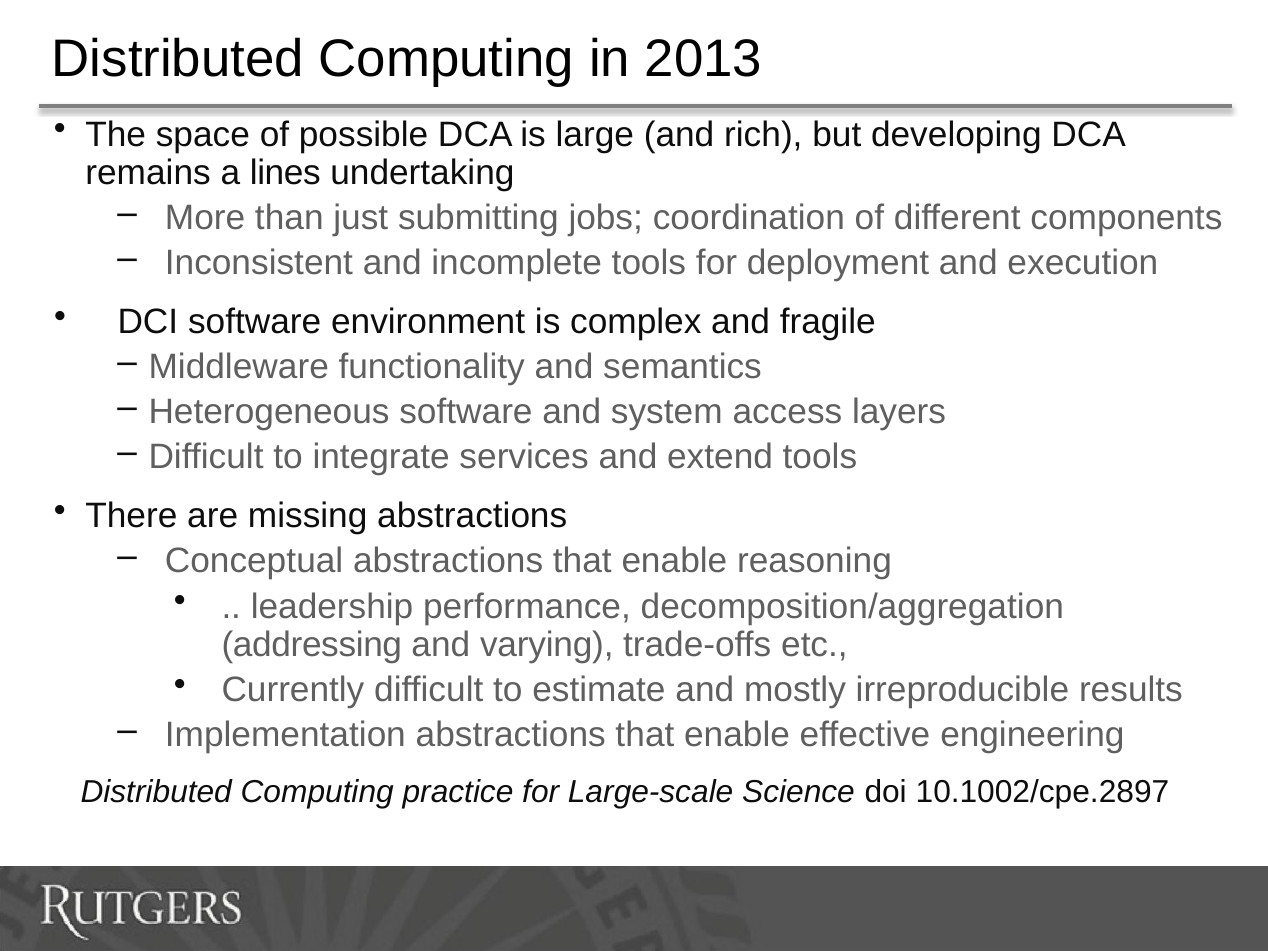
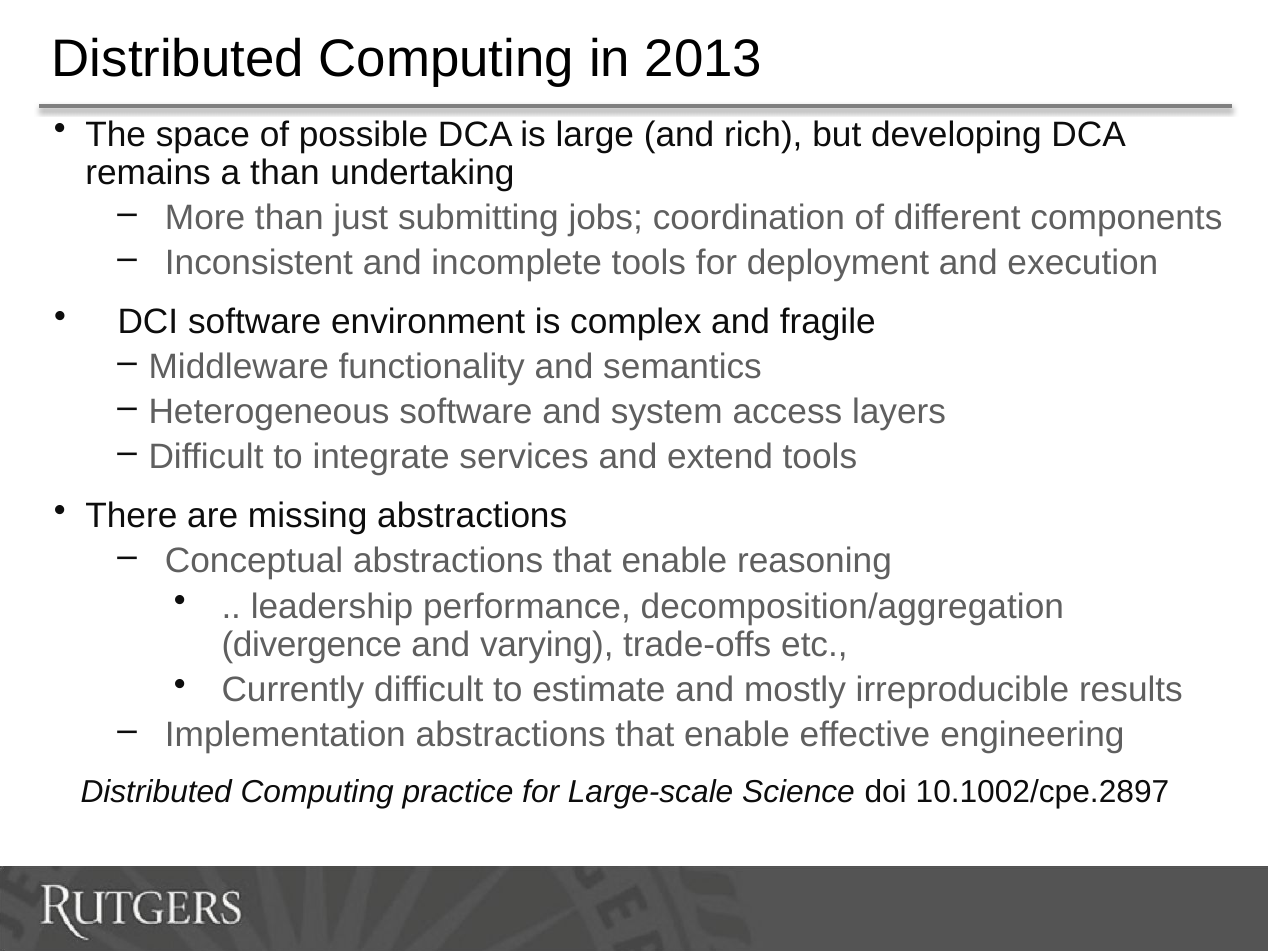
a lines: lines -> than (285, 173)
addressing: addressing -> divergence (312, 644)
